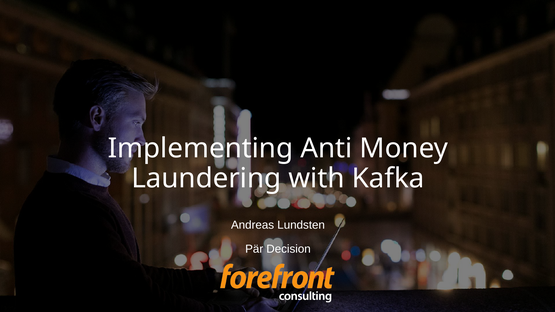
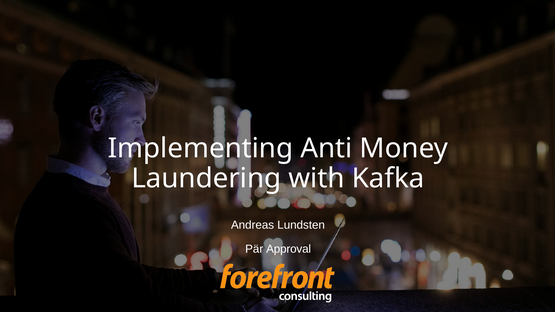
Decision: Decision -> Approval (289, 249)
